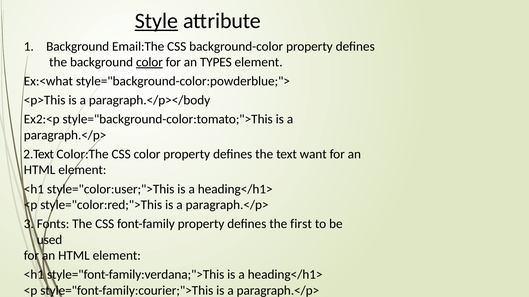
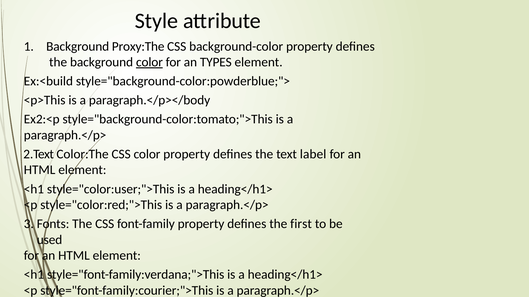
Style underline: present -> none (156, 21)
Email:The: Email:The -> Proxy:The (138, 46)
Ex:<what: Ex:<what -> Ex:<build (48, 81)
want: want -> label (313, 154)
